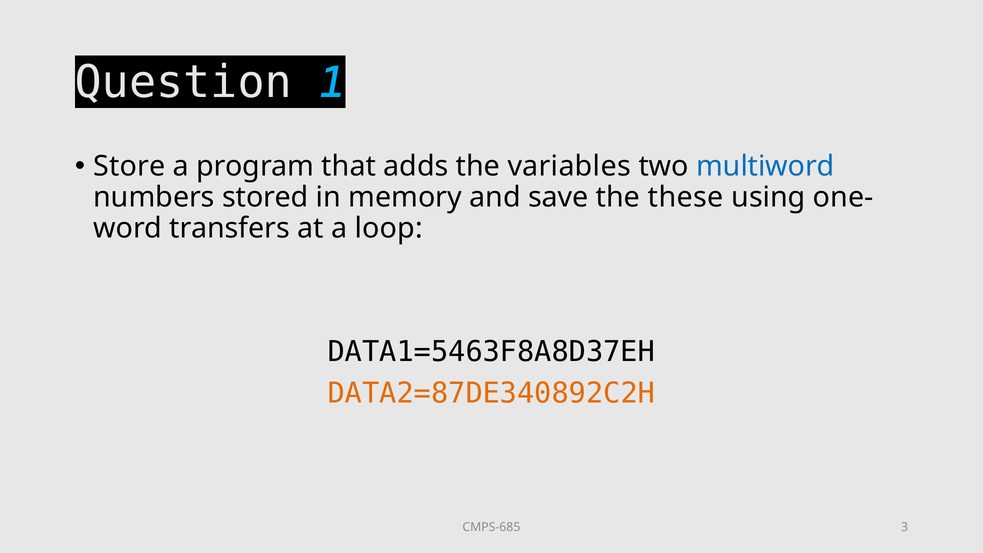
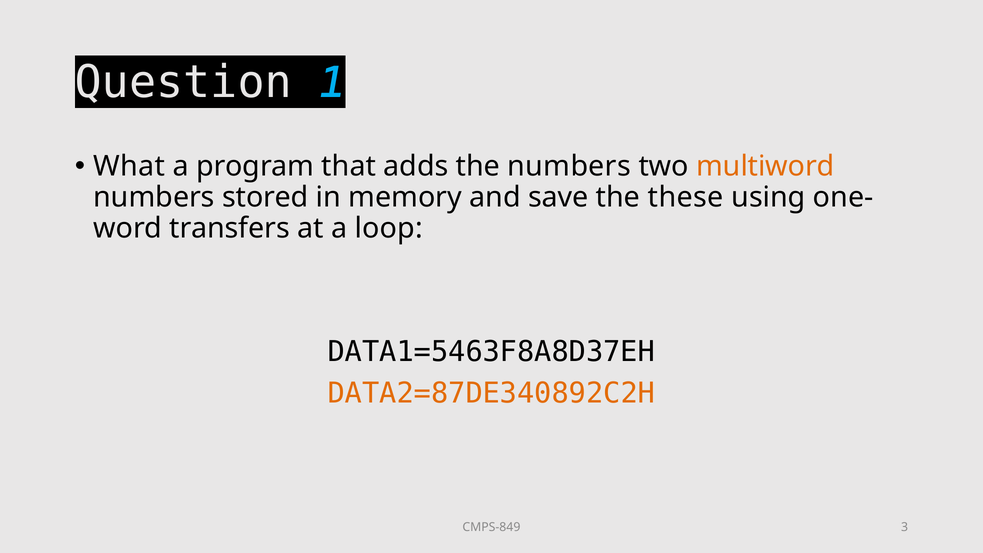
Store: Store -> What (129, 166)
the variables: variables -> numbers (569, 166)
multiword colour: blue -> orange (765, 166)
CMPS-685: CMPS-685 -> CMPS-849 (491, 527)
